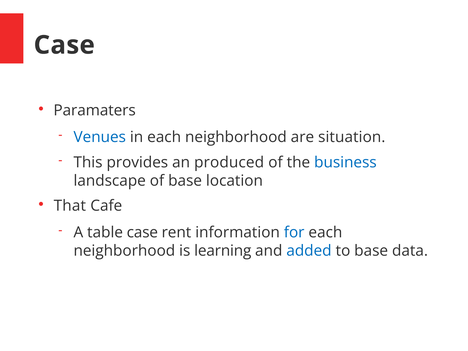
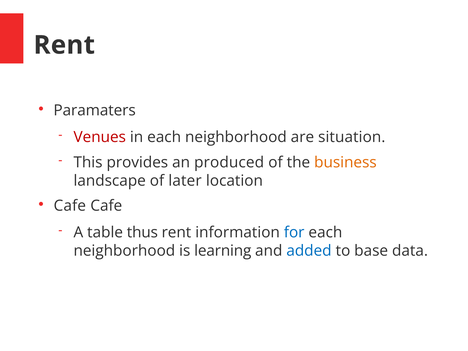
Case: Case -> Rent (64, 45)
Venues colour: blue -> red (100, 137)
business colour: blue -> orange (345, 162)
of base: base -> later (185, 181)
That: That -> Cafe (70, 206)
table case: case -> thus (142, 233)
